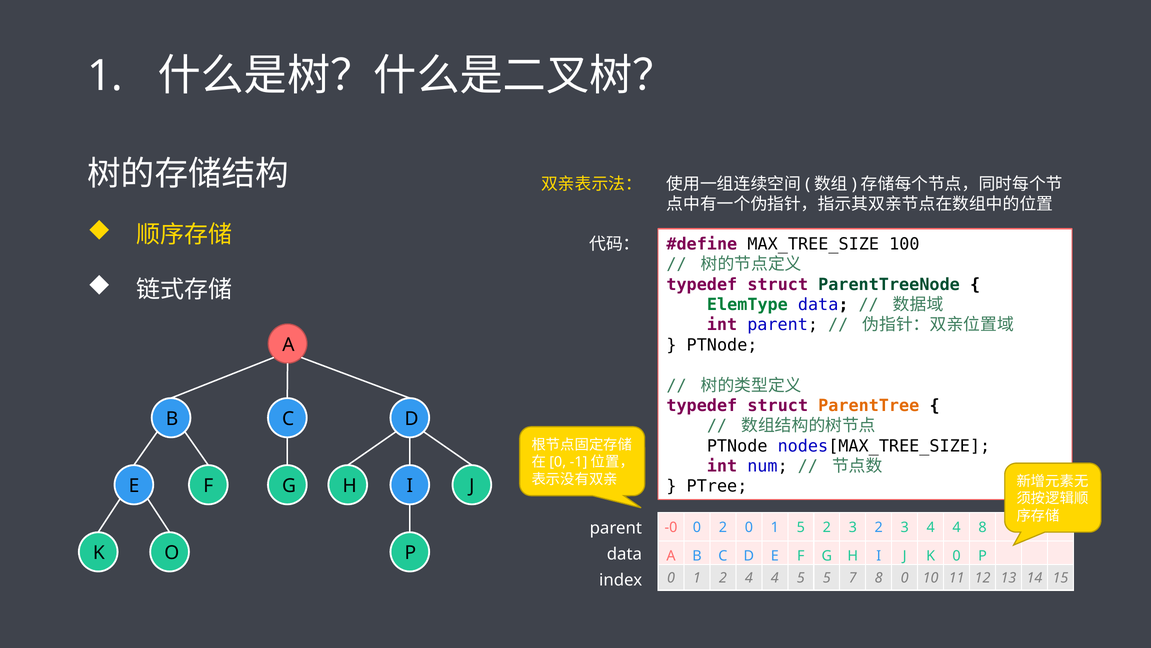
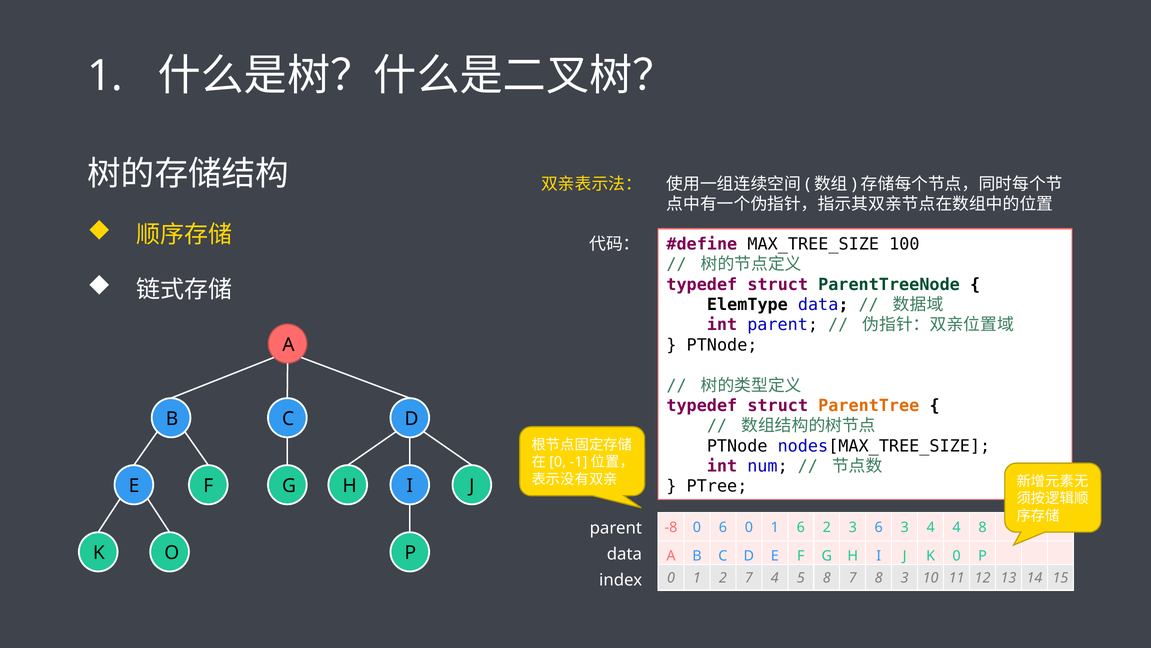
ElemType colour: green -> black (747, 305)
-0: -0 -> -8 (671, 527)
0 2: 2 -> 6 (723, 527)
1 5: 5 -> 6 (801, 527)
3 2: 2 -> 6 (879, 527)
2 4: 4 -> 7 (749, 578)
5 5: 5 -> 8 (827, 578)
8 0: 0 -> 3 (905, 578)
